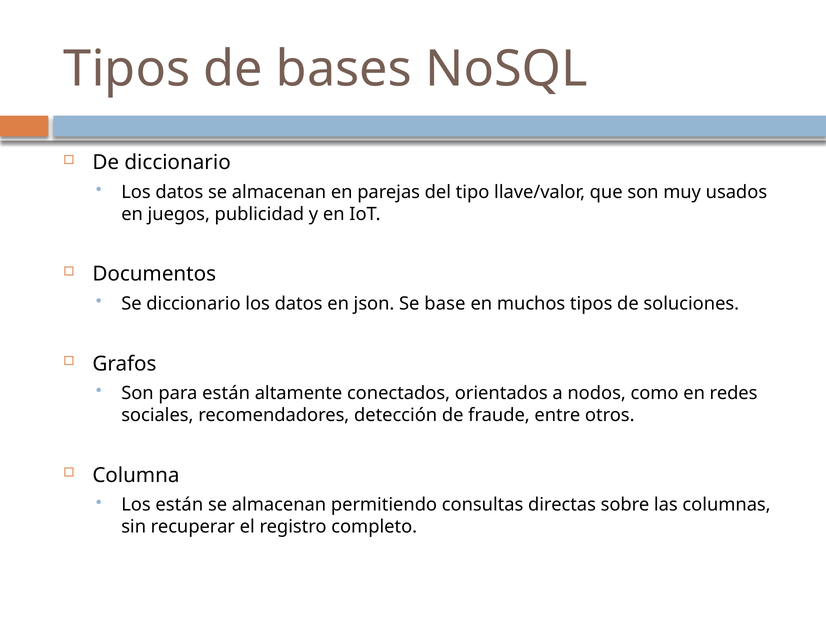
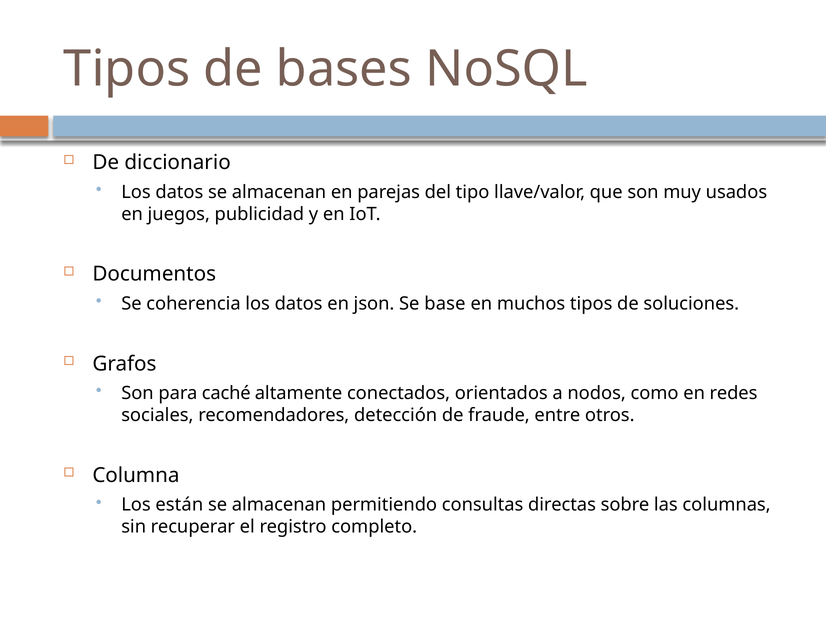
Se diccionario: diccionario -> coherencia (193, 303)
para están: están -> caché (226, 393)
